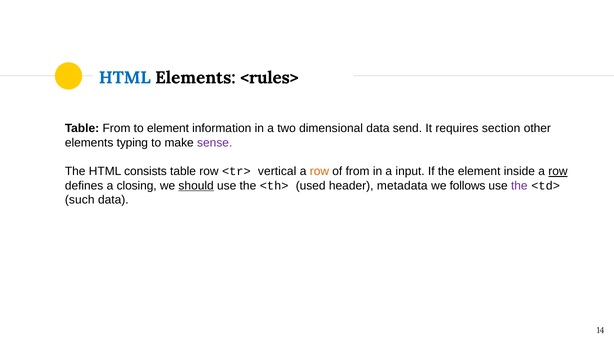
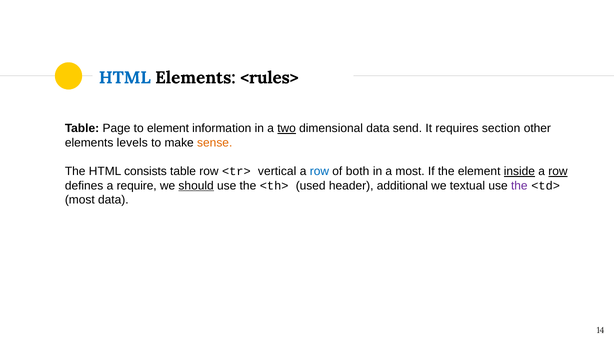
Table From: From -> Page (117, 129)
two underline: none -> present (287, 129)
typing: typing -> levels (132, 143)
sense colour: purple -> orange (215, 143)
row colour: orange -> blue (319, 172)
of from: from -> both (358, 172)
a input: input -> most (410, 172)
inside underline: none -> present (519, 172)
closing: closing -> require (137, 186)
metadata: metadata -> additional (402, 186)
follows: follows -> textual (467, 186)
such: such -> most (80, 200)
